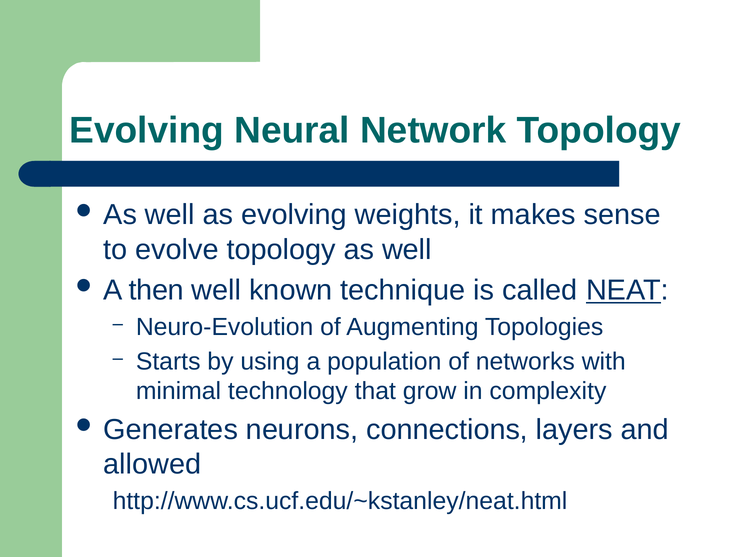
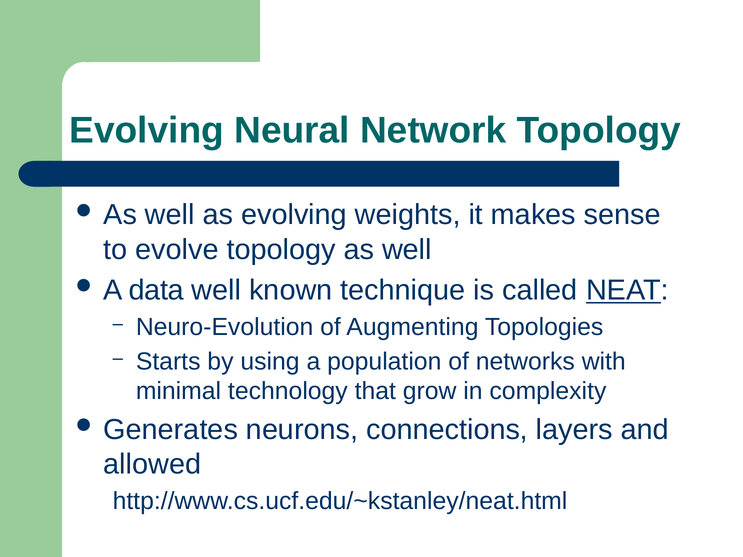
then: then -> data (156, 290)
